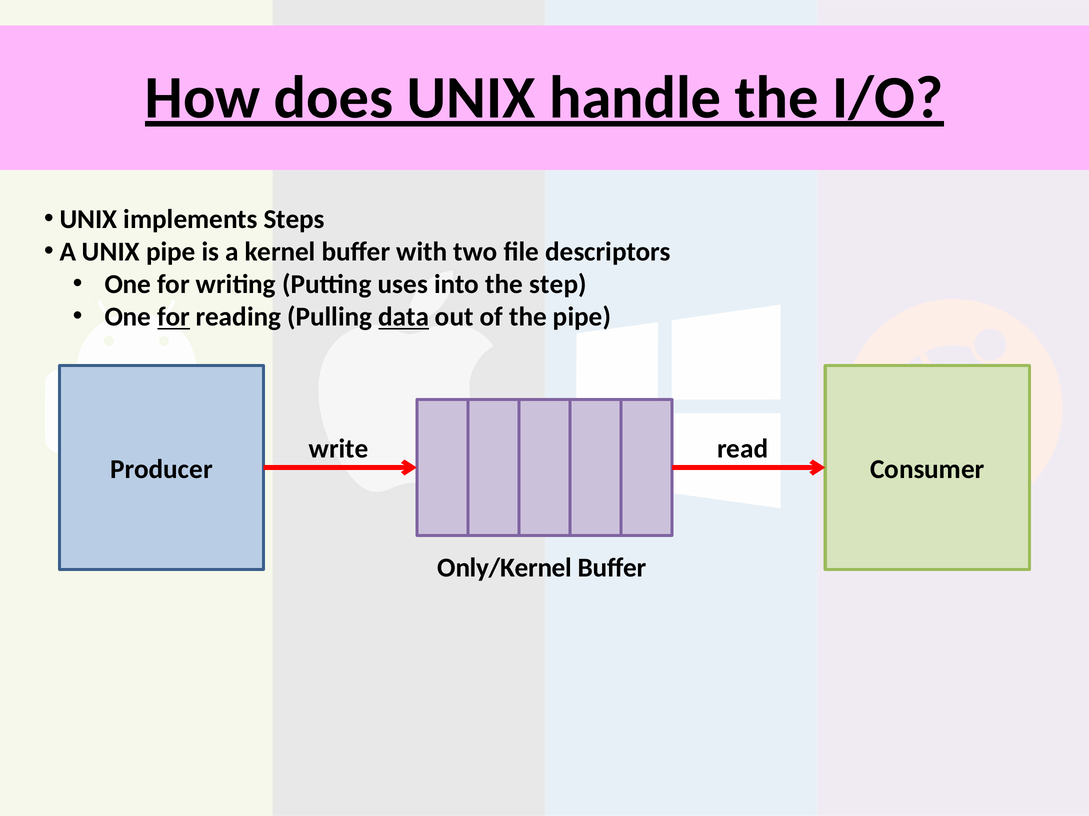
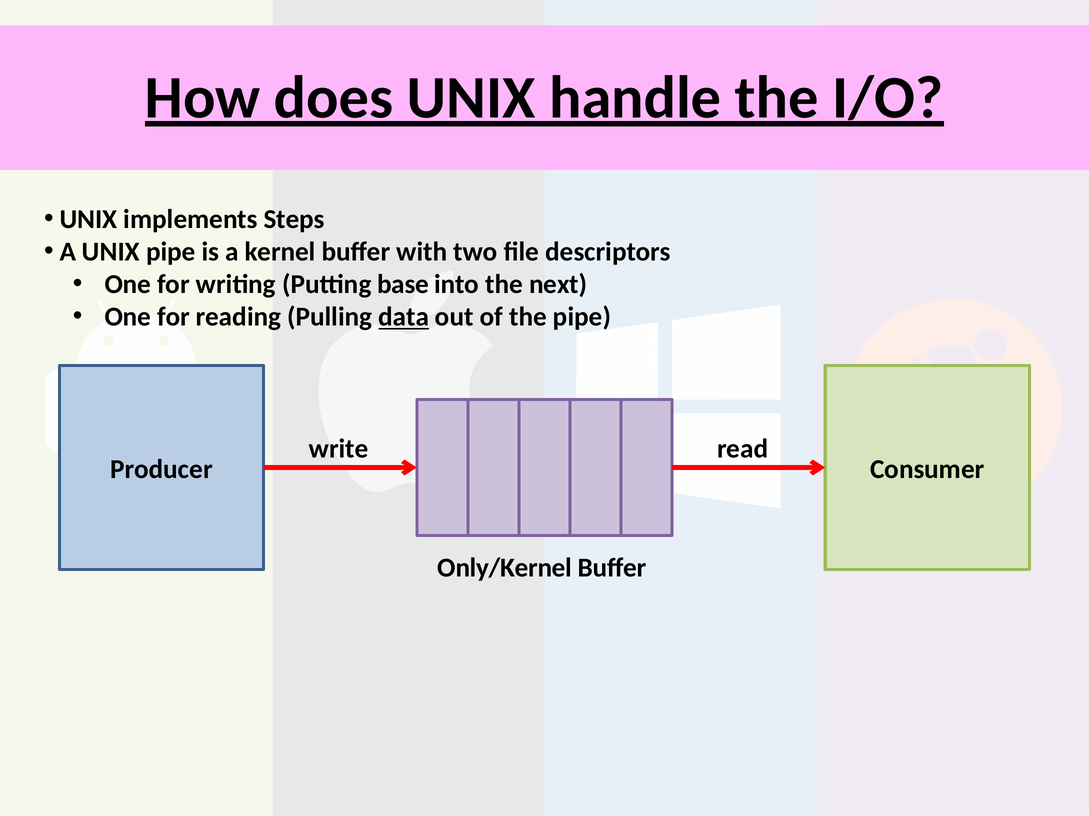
uses: uses -> base (403, 285)
step: step -> next (558, 285)
for underline: present -> none (174, 317)
